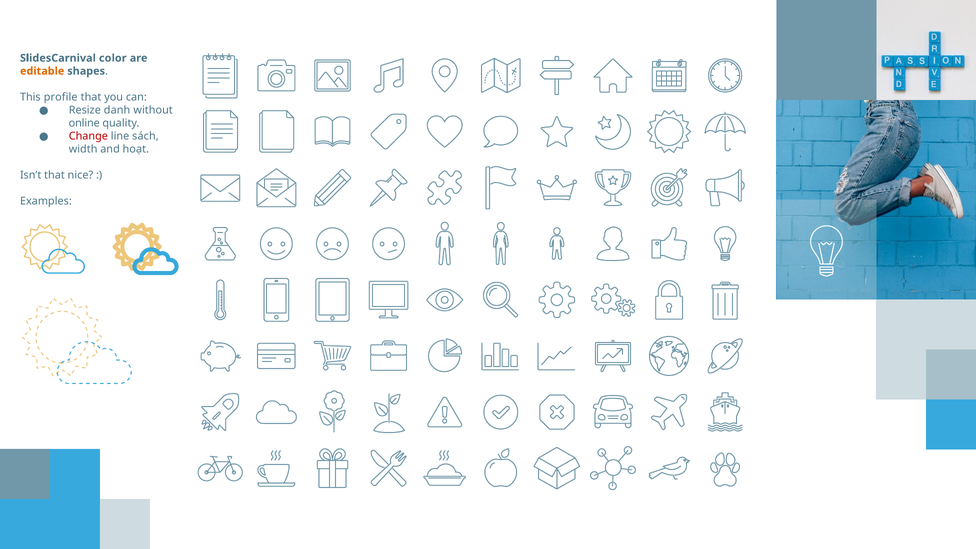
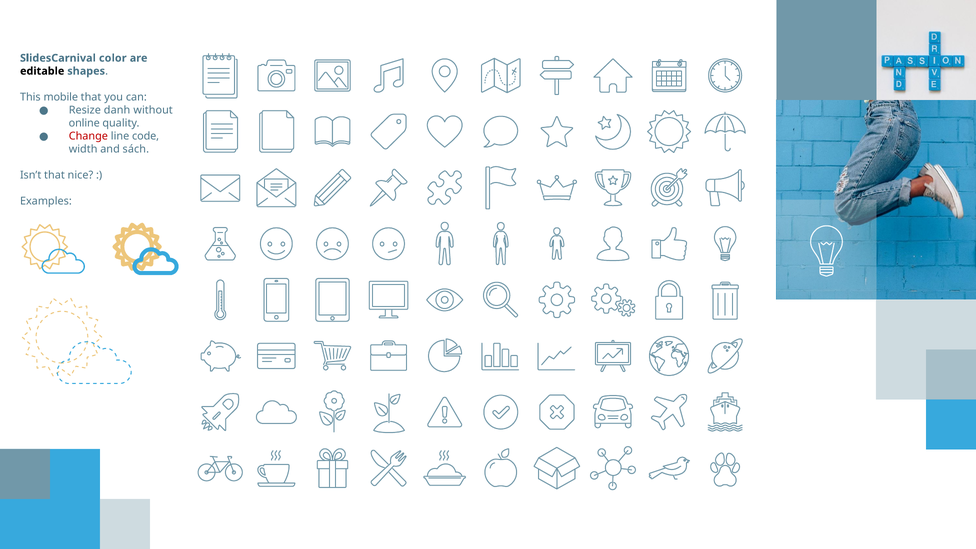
editable colour: orange -> black (42, 71)
profile: profile -> mobile (61, 97)
sách: sách -> code (146, 136)
hoạt: hoạt -> sách (136, 149)
